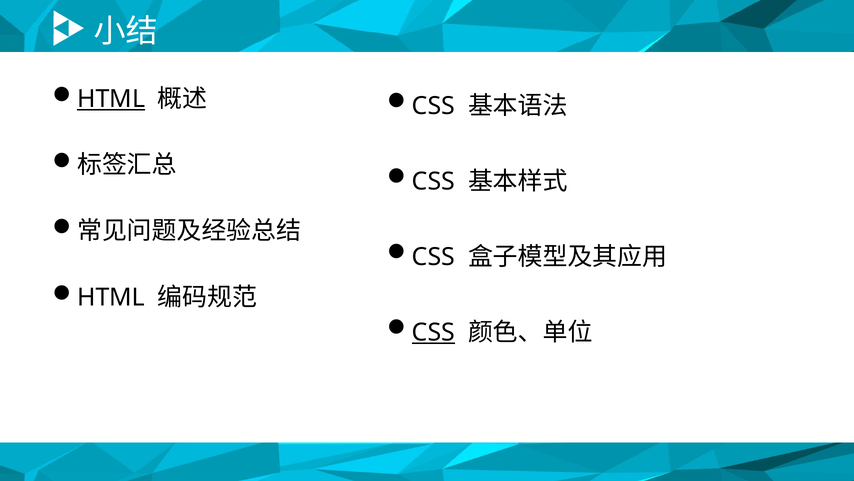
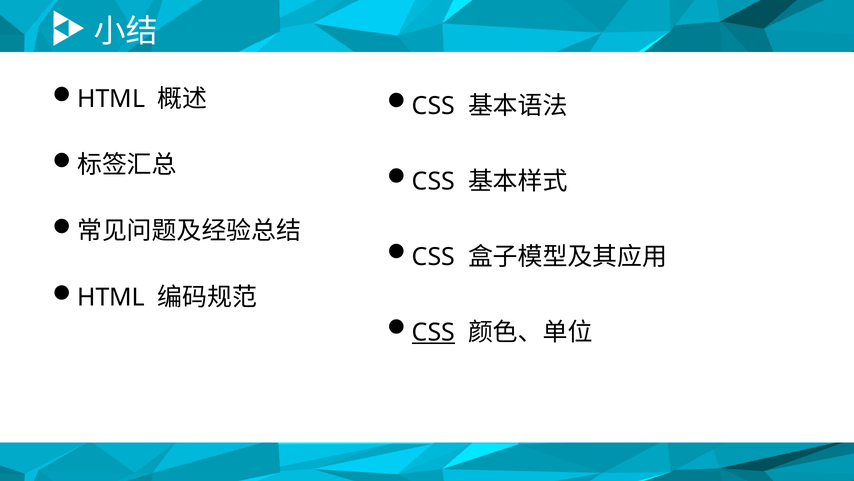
HTML underline: present -> none (111, 99)
